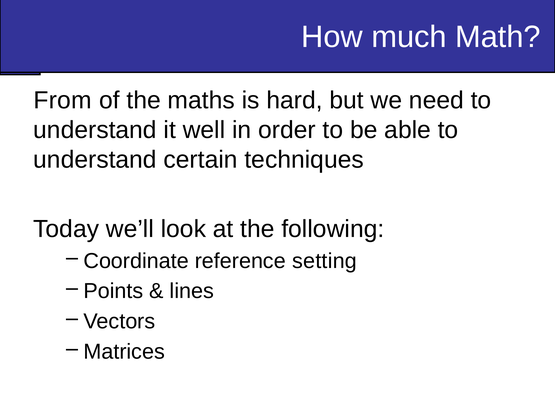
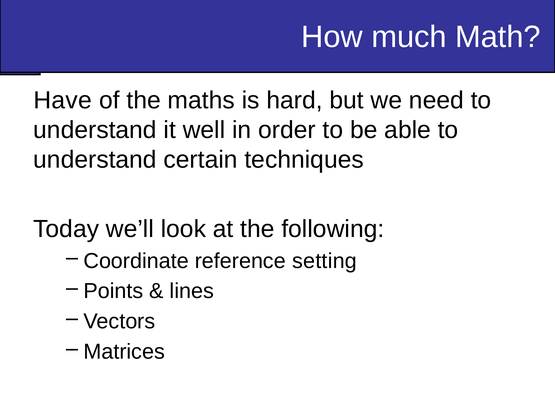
From: From -> Have (63, 100)
